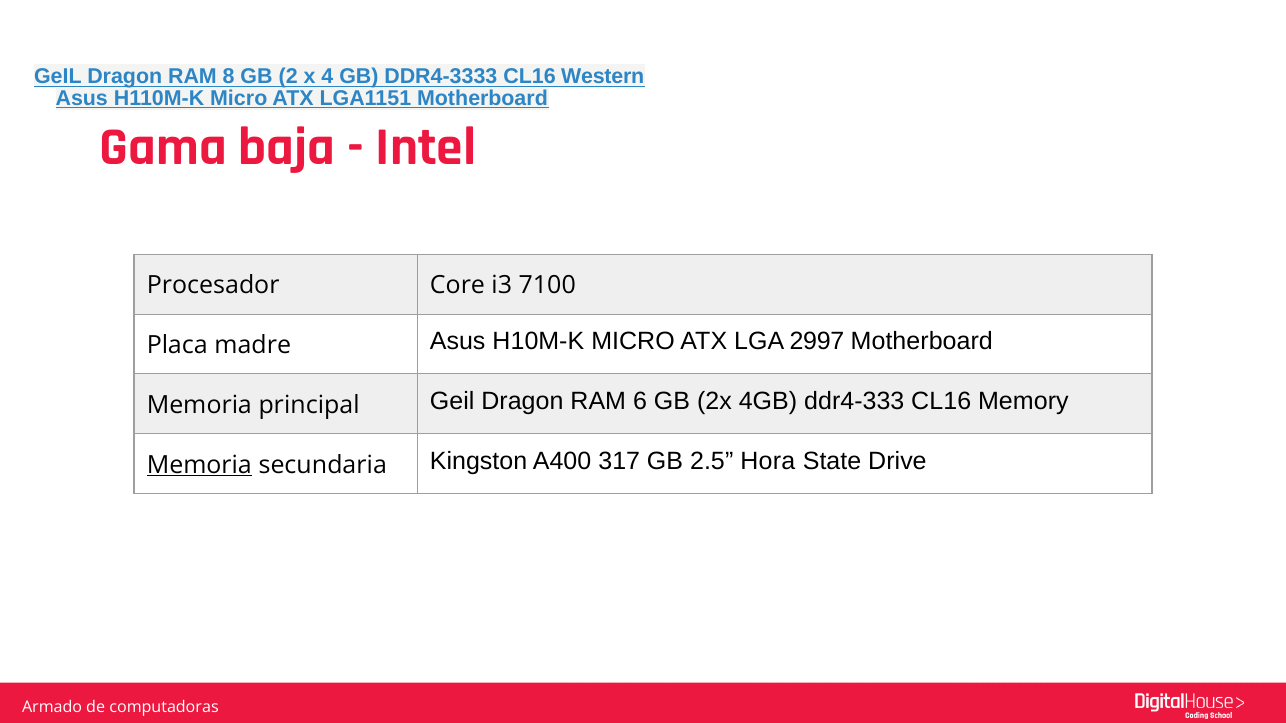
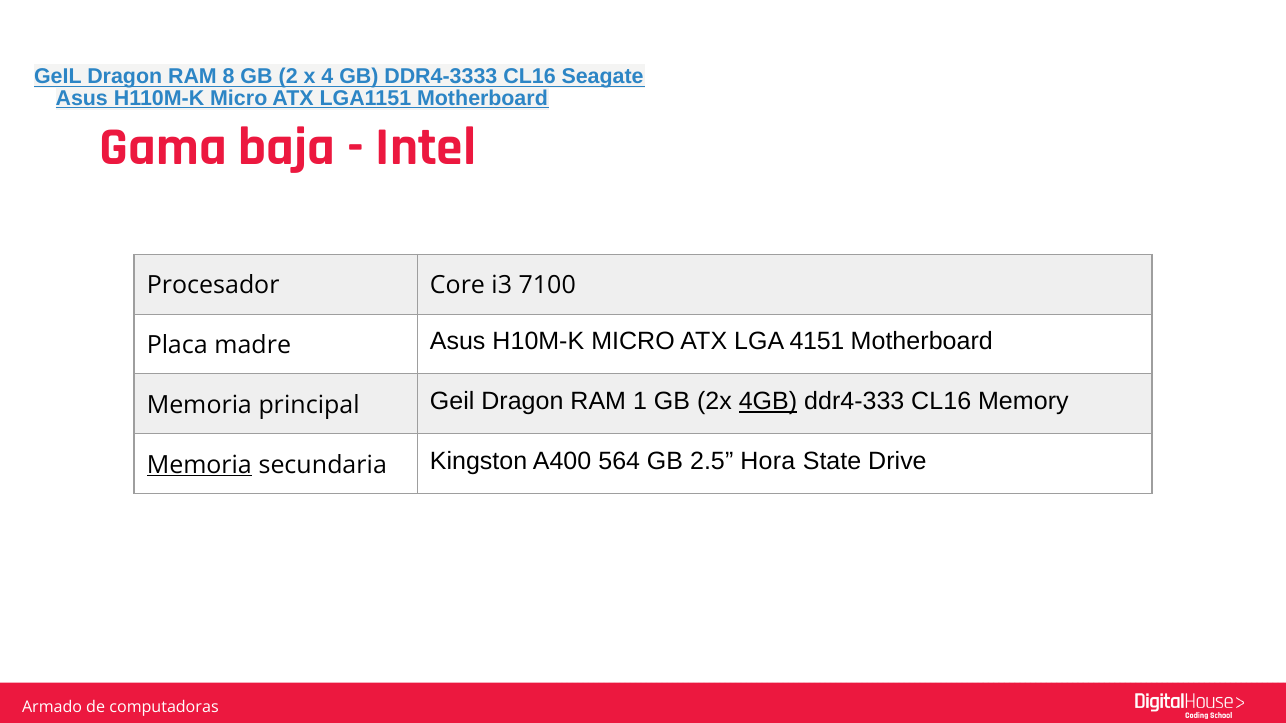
Western: Western -> Seagate (603, 77)
2997: 2997 -> 4151 (817, 342)
6: 6 -> 1 (640, 401)
4GB underline: none -> present (768, 401)
317: 317 -> 564 (619, 461)
